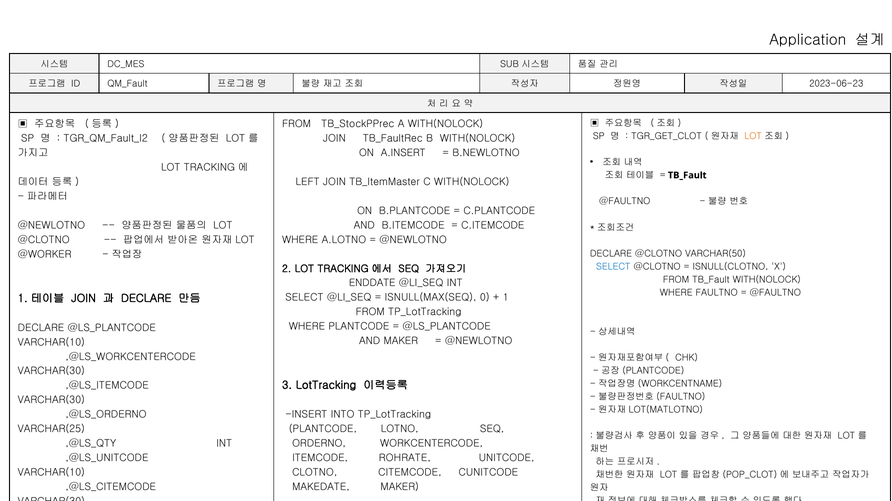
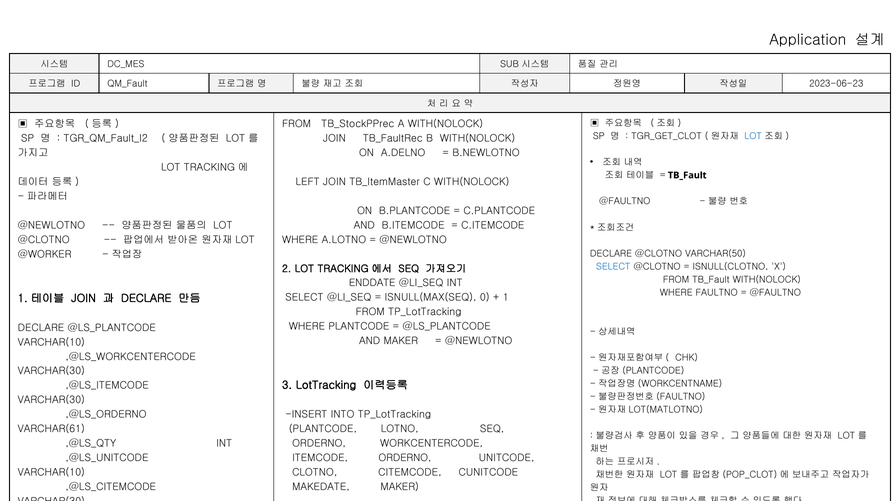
LOT colour: orange -> blue (753, 136)
A.INSERT: A.INSERT -> A.DELNO (403, 153)
VARCHAR(25: VARCHAR(25 -> VARCHAR(61 (51, 430)
ITEMCODE ROHRATE: ROHRATE -> ORDERNO (405, 459)
